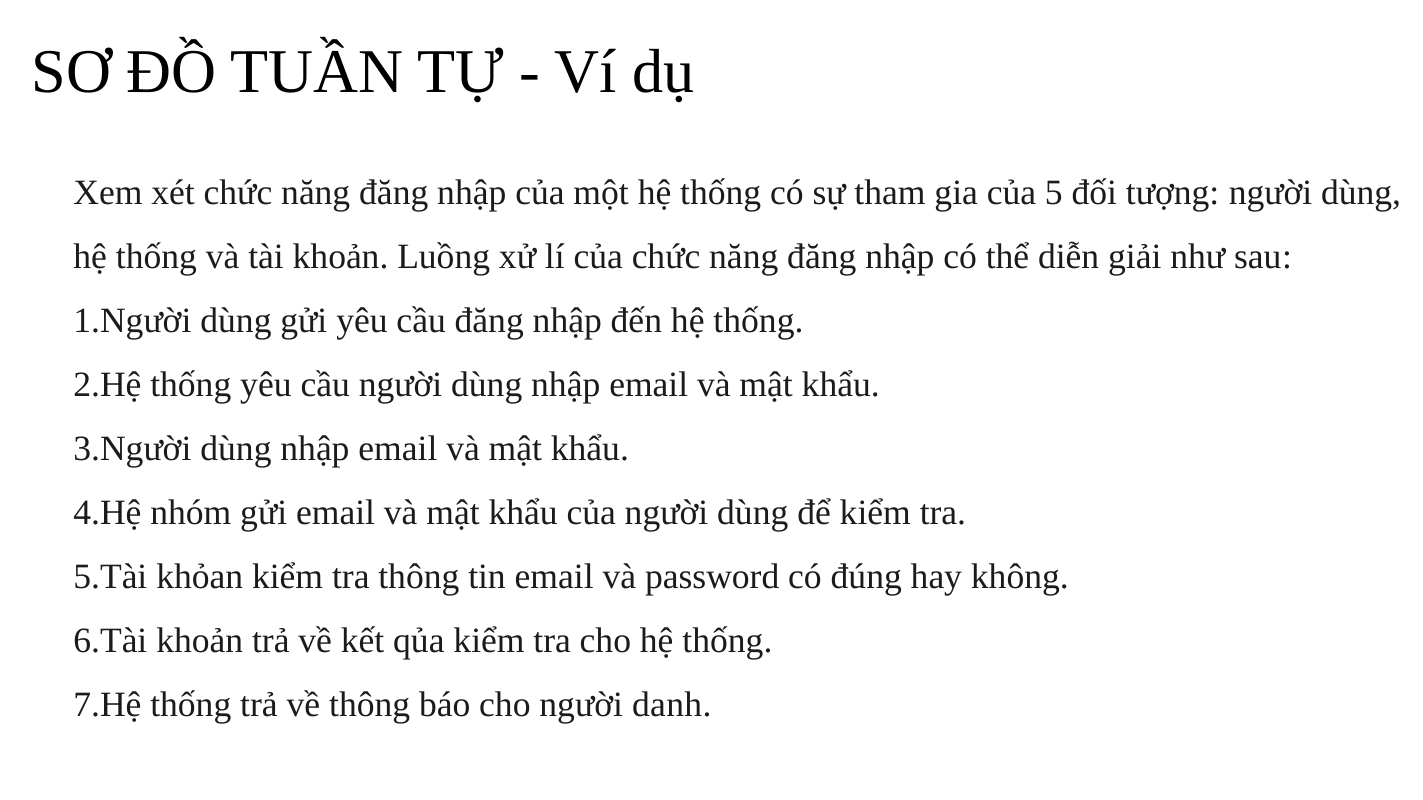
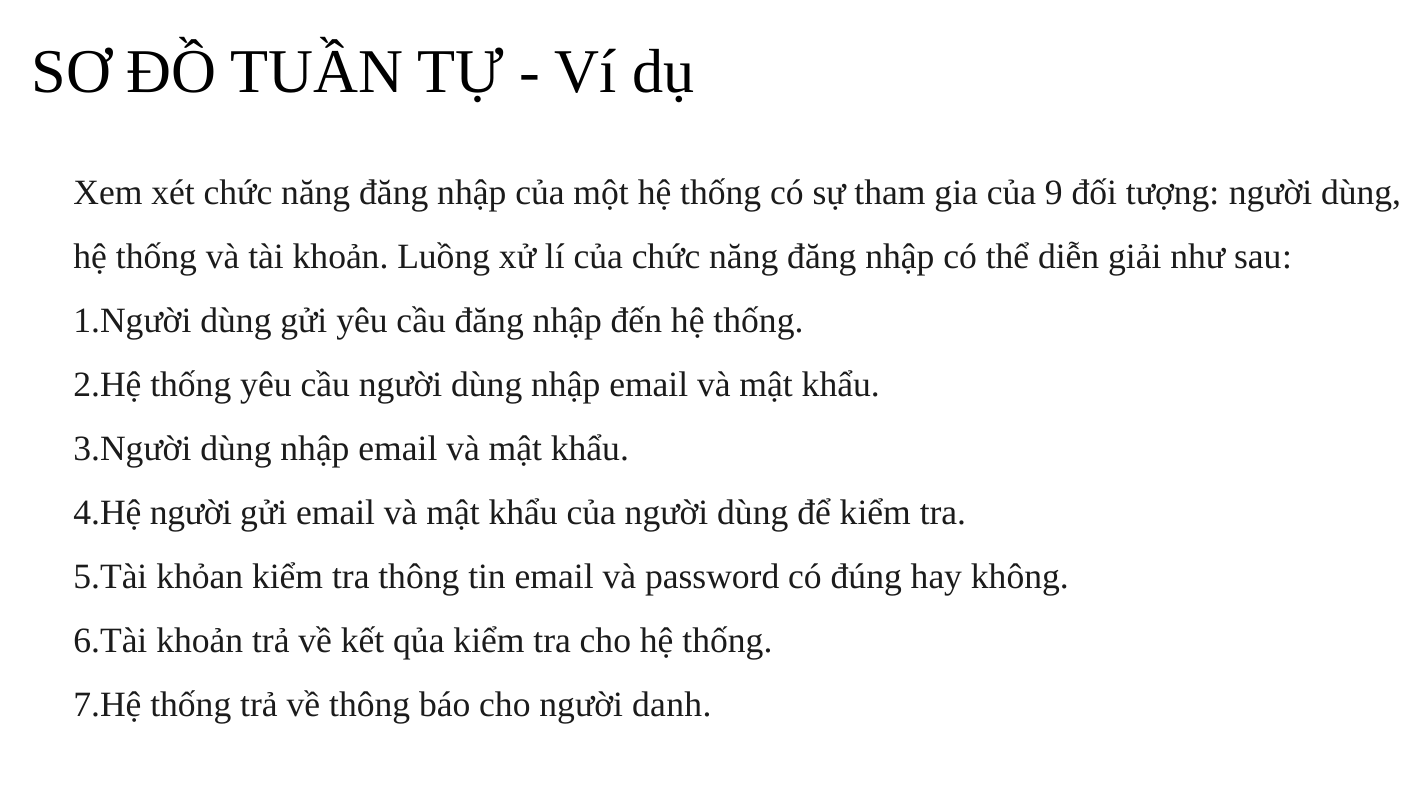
5: 5 -> 9 (1054, 193)
nhóm: nhóm -> người (191, 514)
